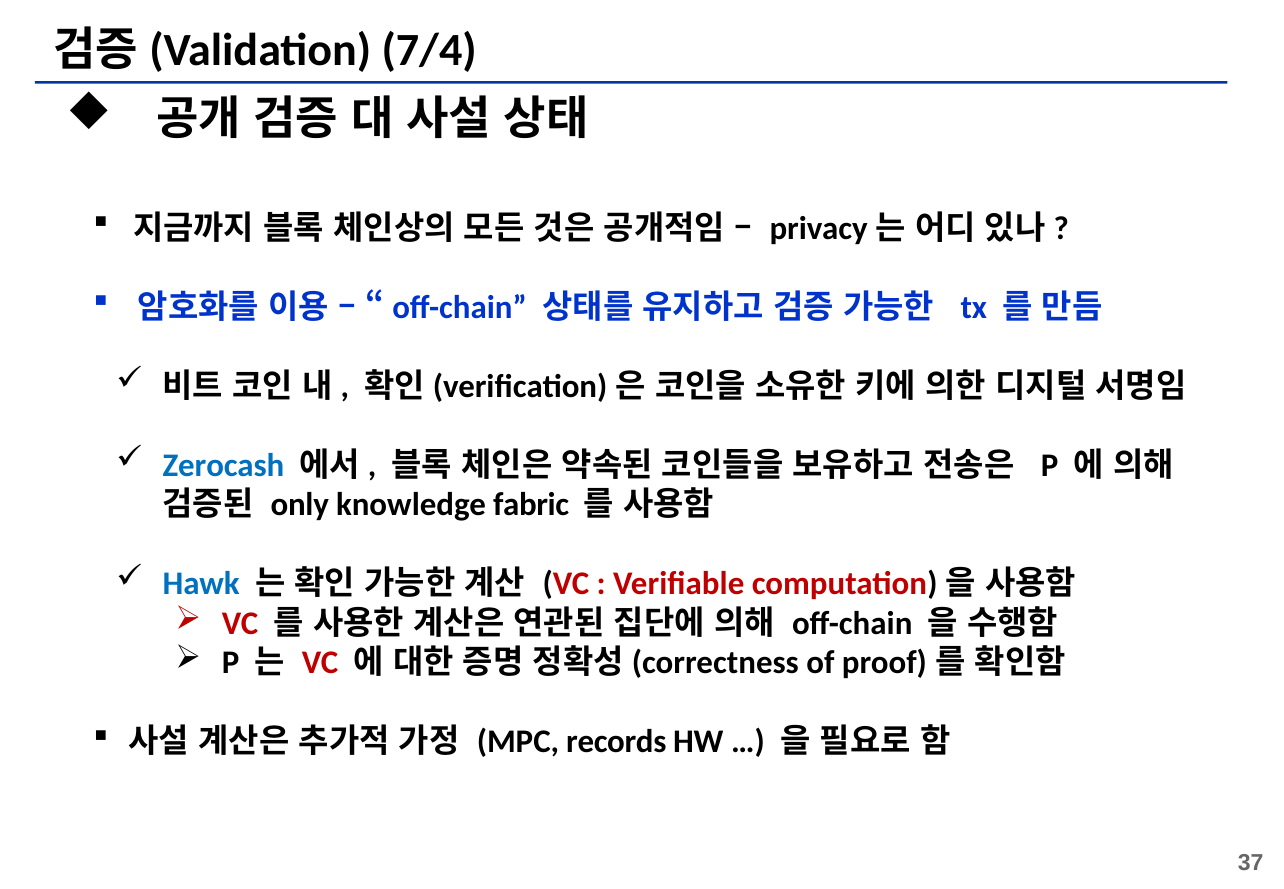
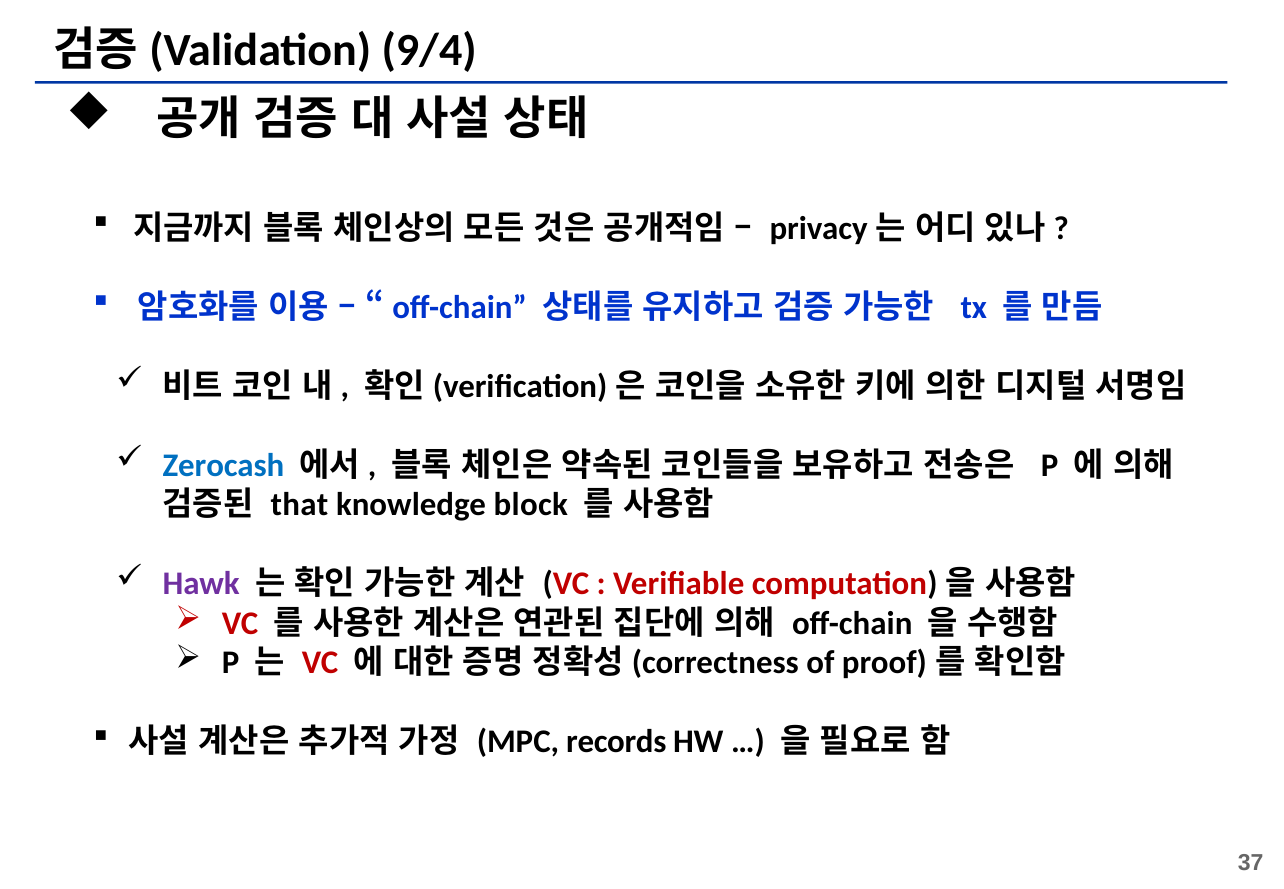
7/4: 7/4 -> 9/4 (429, 51)
only: only -> that (299, 505)
fabric: fabric -> block (531, 505)
Hawk colour: blue -> purple (201, 584)
